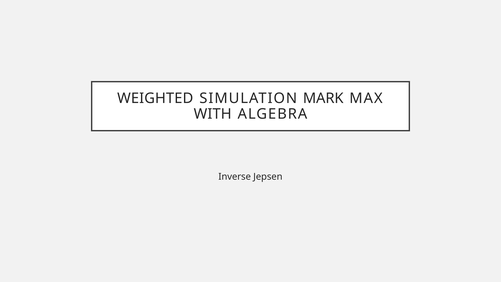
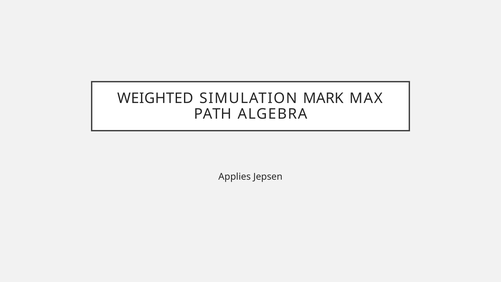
WITH: WITH -> PATH (213, 114)
Inverse: Inverse -> Applies (235, 177)
